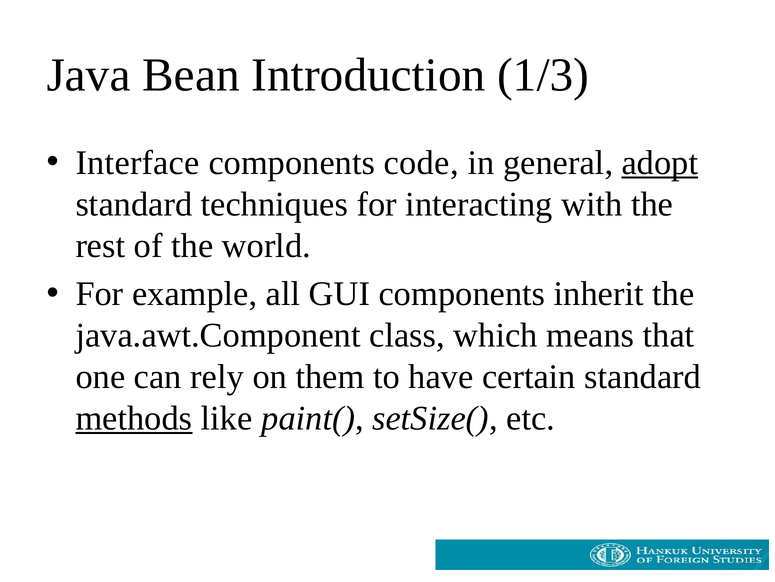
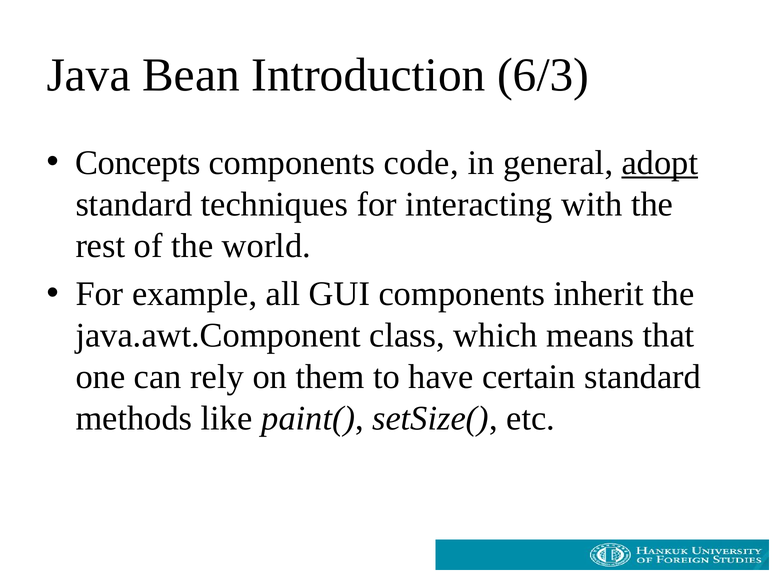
1/3: 1/3 -> 6/3 (543, 75)
Interface: Interface -> Concepts (138, 163)
methods underline: present -> none (134, 418)
